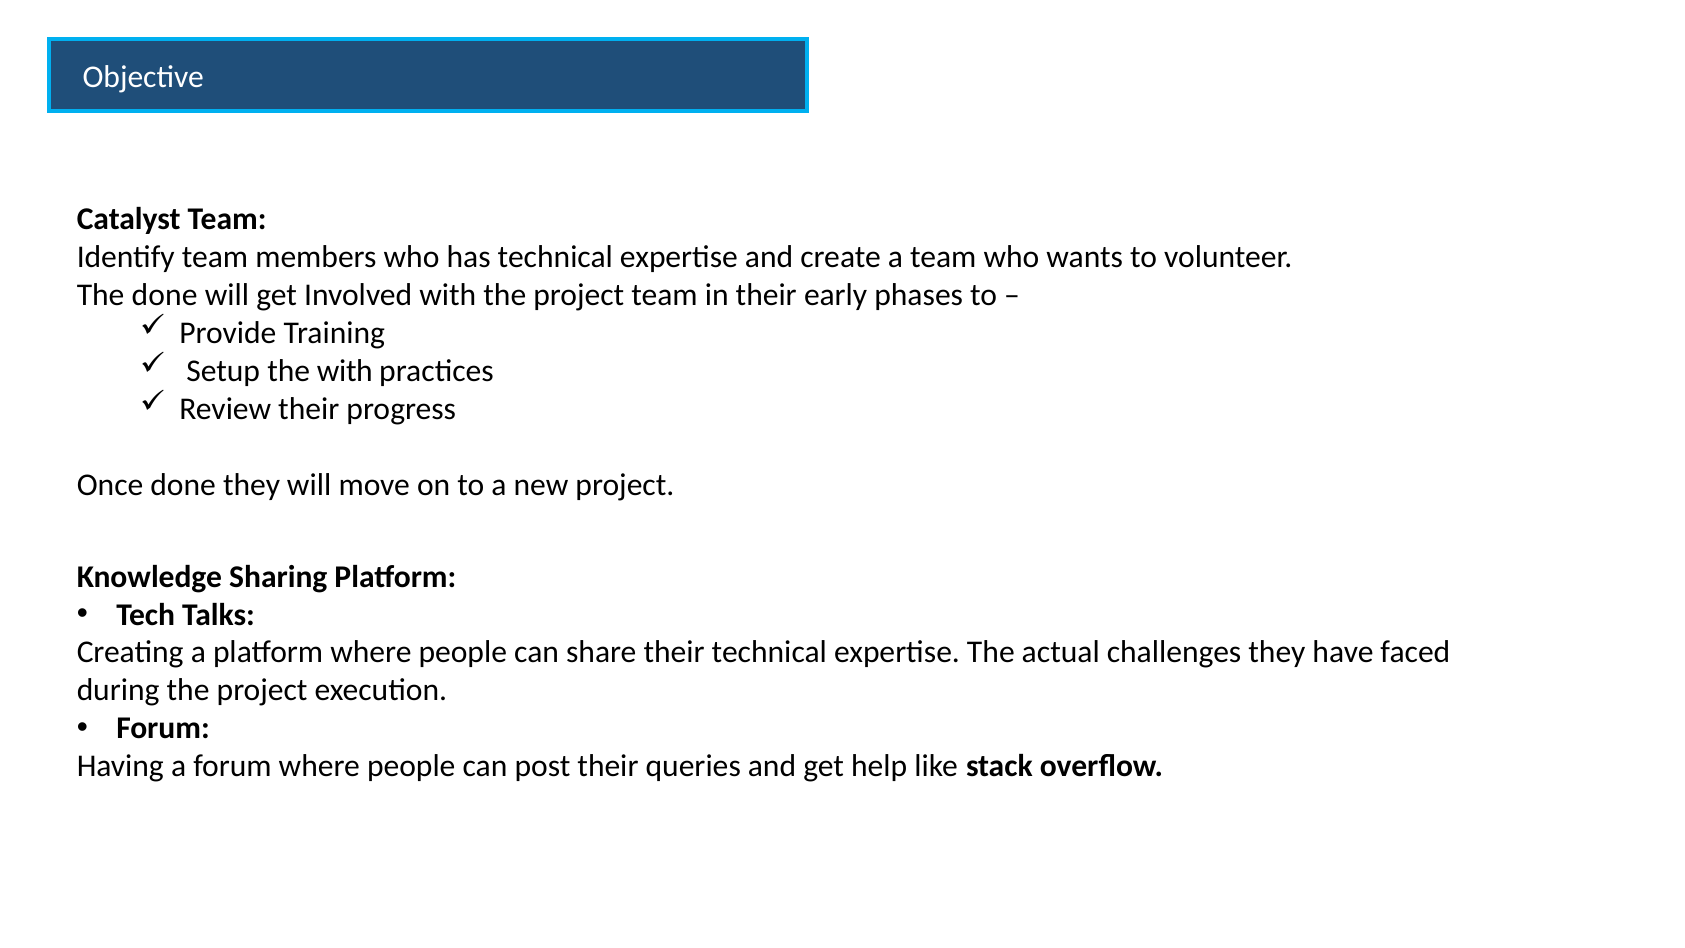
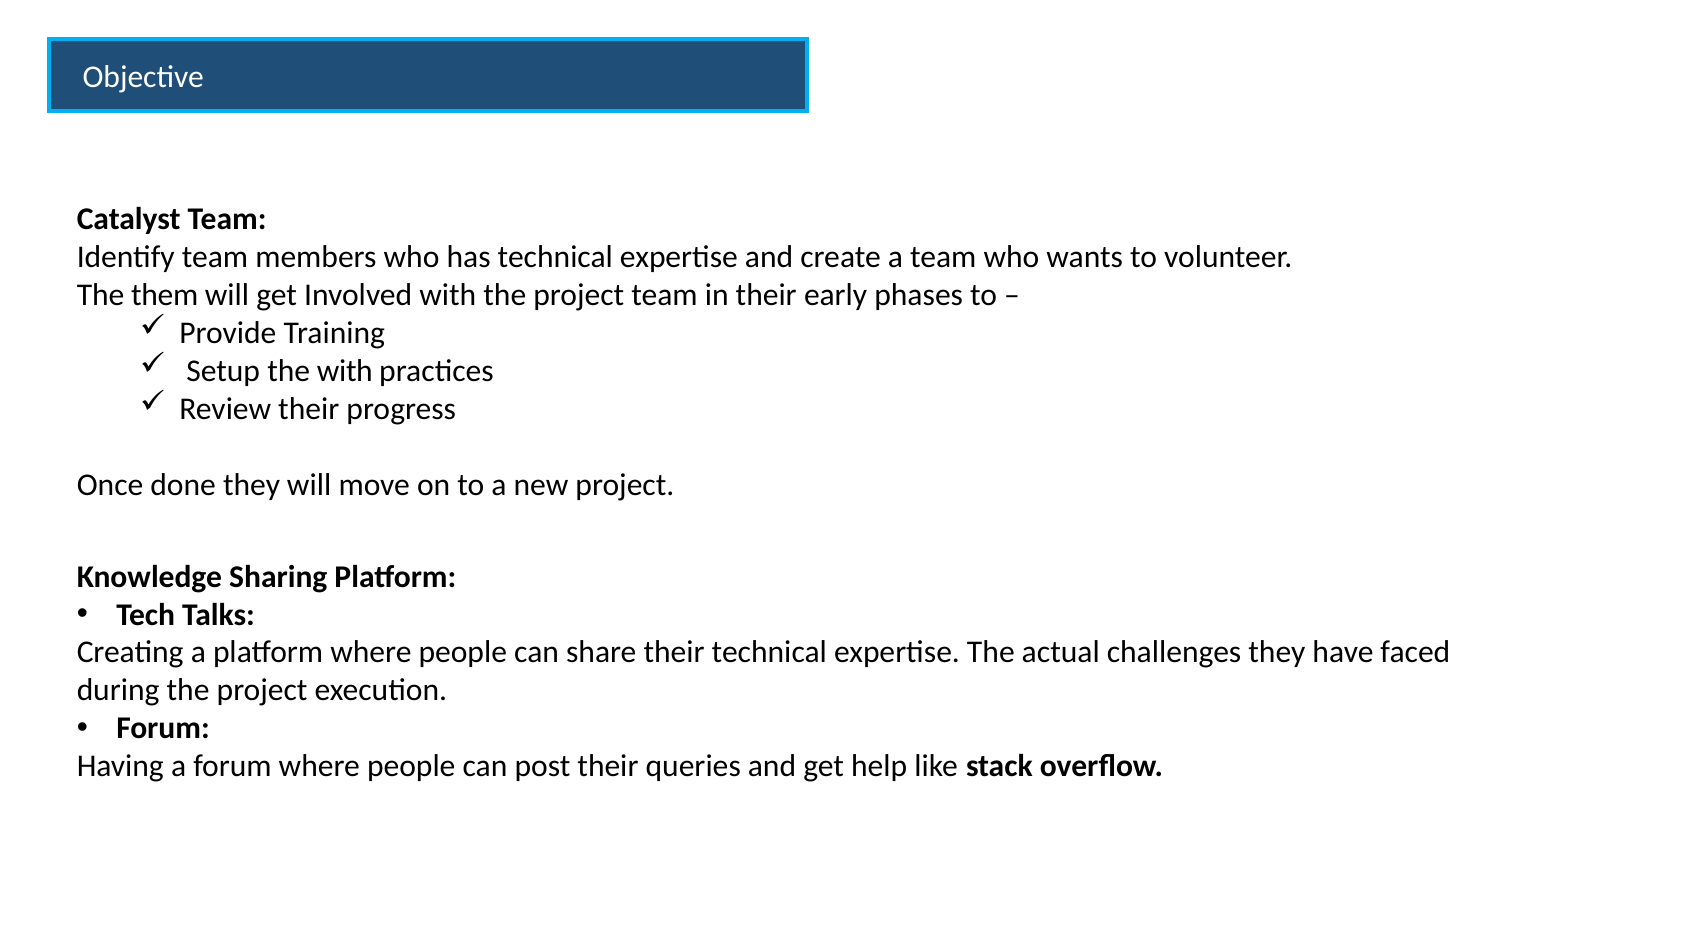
The done: done -> them (165, 295)
